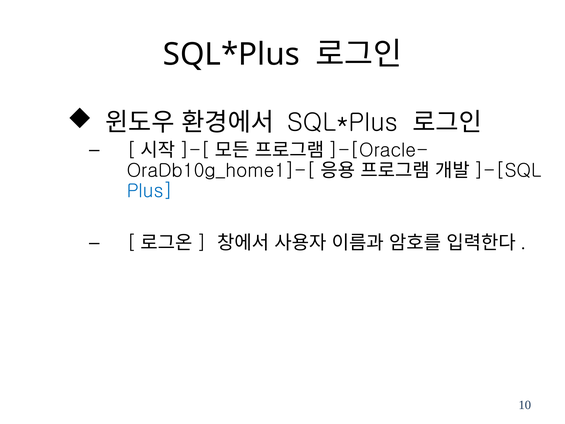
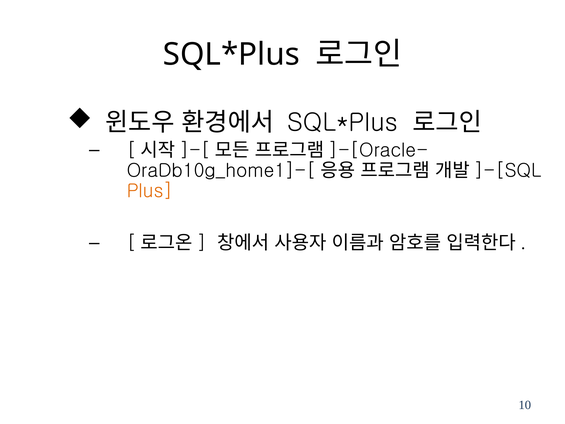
Plus colour: blue -> orange (150, 191)
